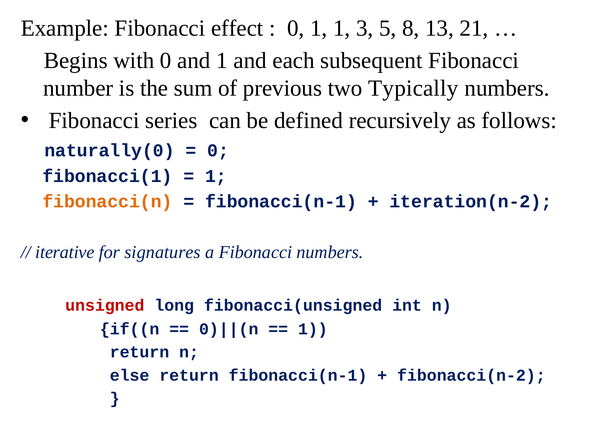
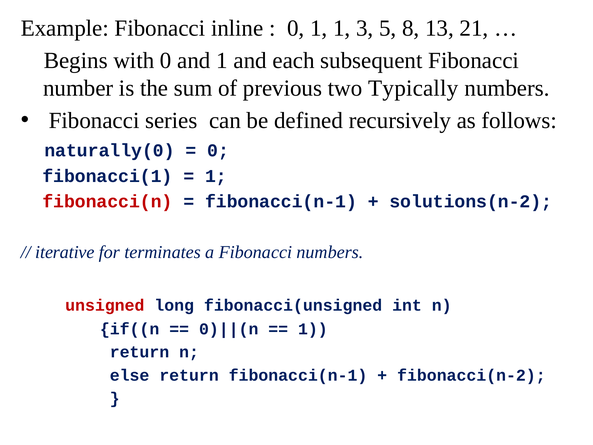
effect: effect -> inline (237, 28)
fibonacci(n colour: orange -> red (107, 201)
iteration(n-2: iteration(n-2 -> solutions(n-2 (471, 201)
signatures: signatures -> terminates (163, 252)
